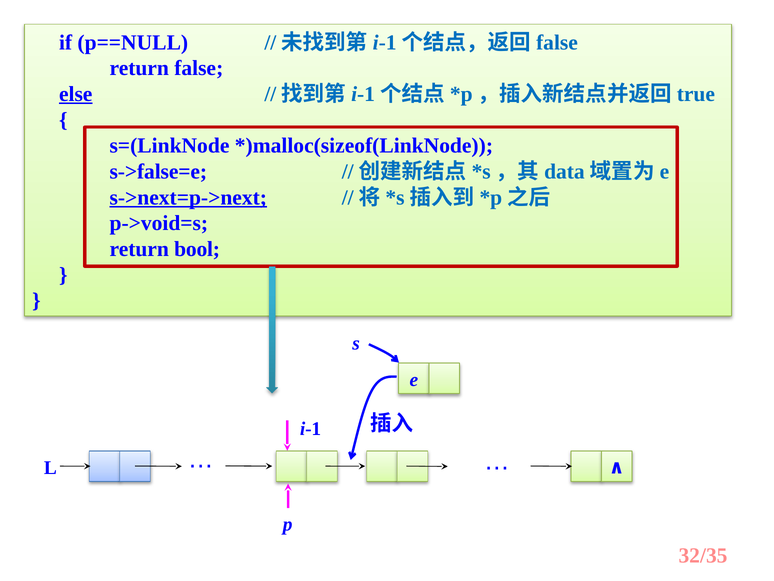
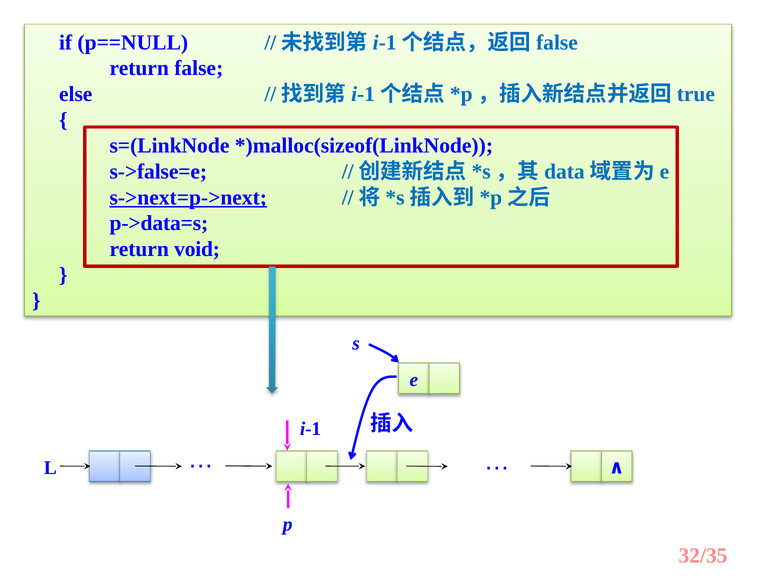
else underline: present -> none (76, 94)
p->void=s: p->void=s -> p->data=s (159, 223)
bool: bool -> void (197, 249)
